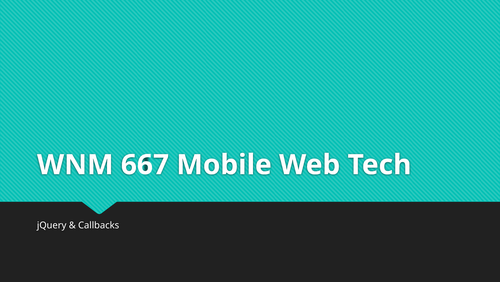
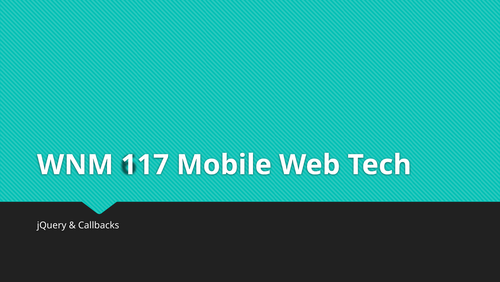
667: 667 -> 117 (145, 164)
